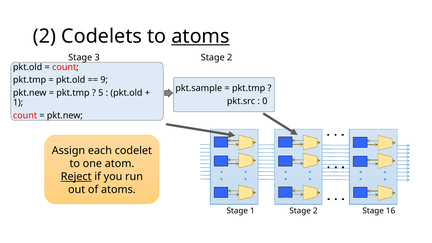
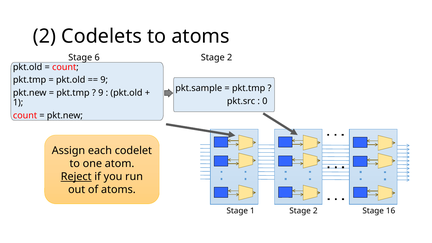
atoms underline: present -> none (201, 36)
3: 3 -> 6 (97, 58)
5: 5 -> 9 (101, 93)
